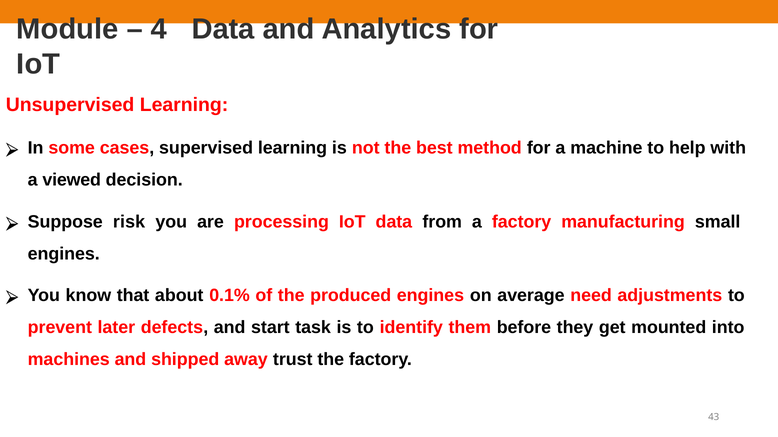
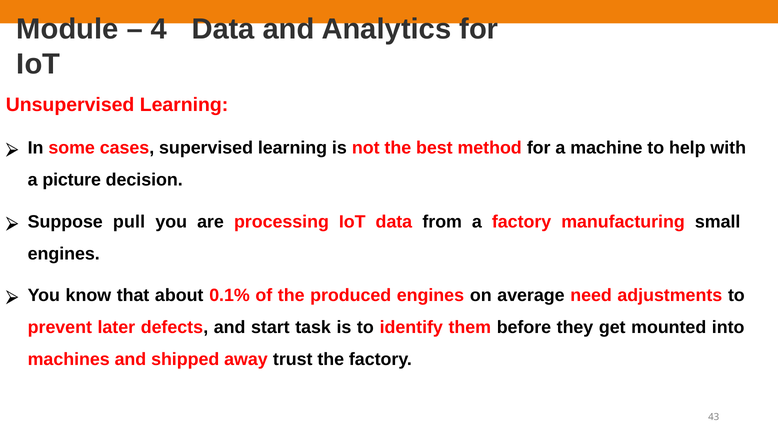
viewed: viewed -> picture (72, 180)
risk: risk -> pull (129, 222)
